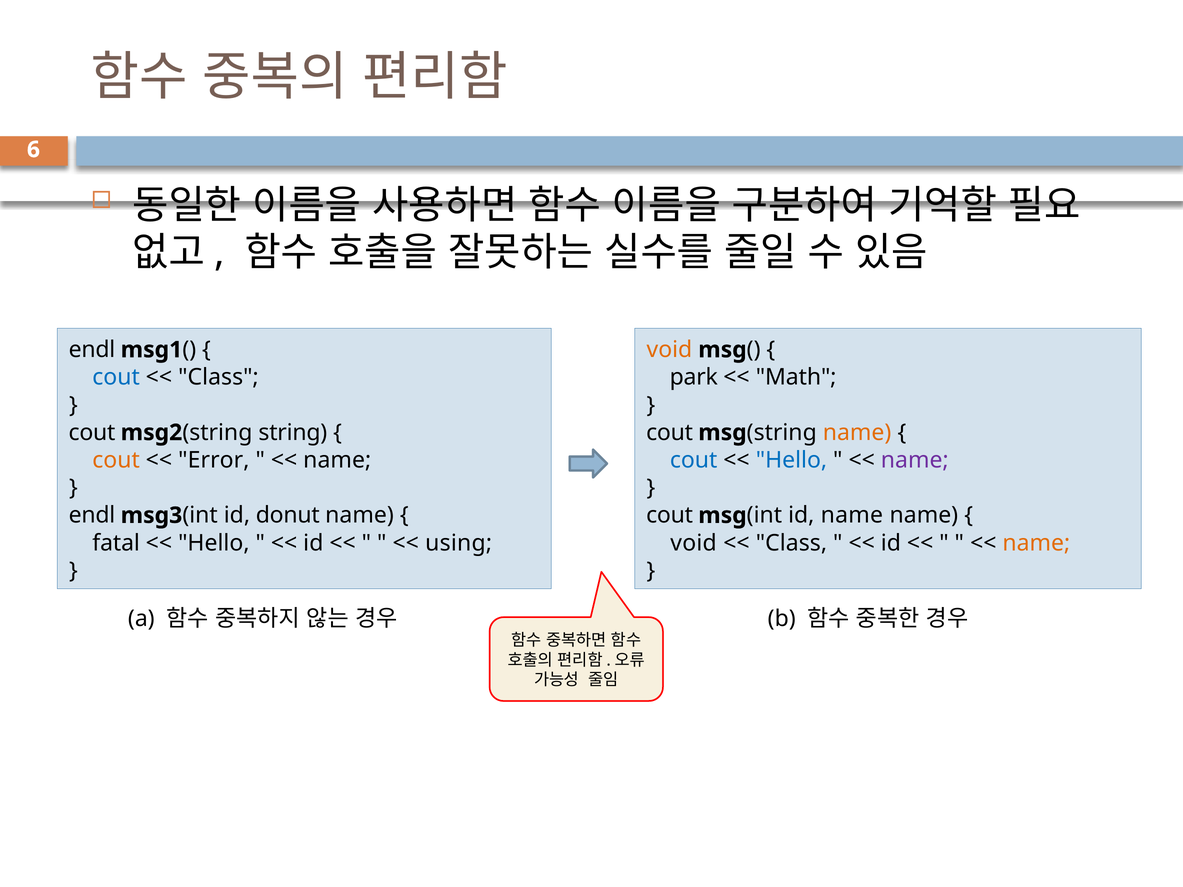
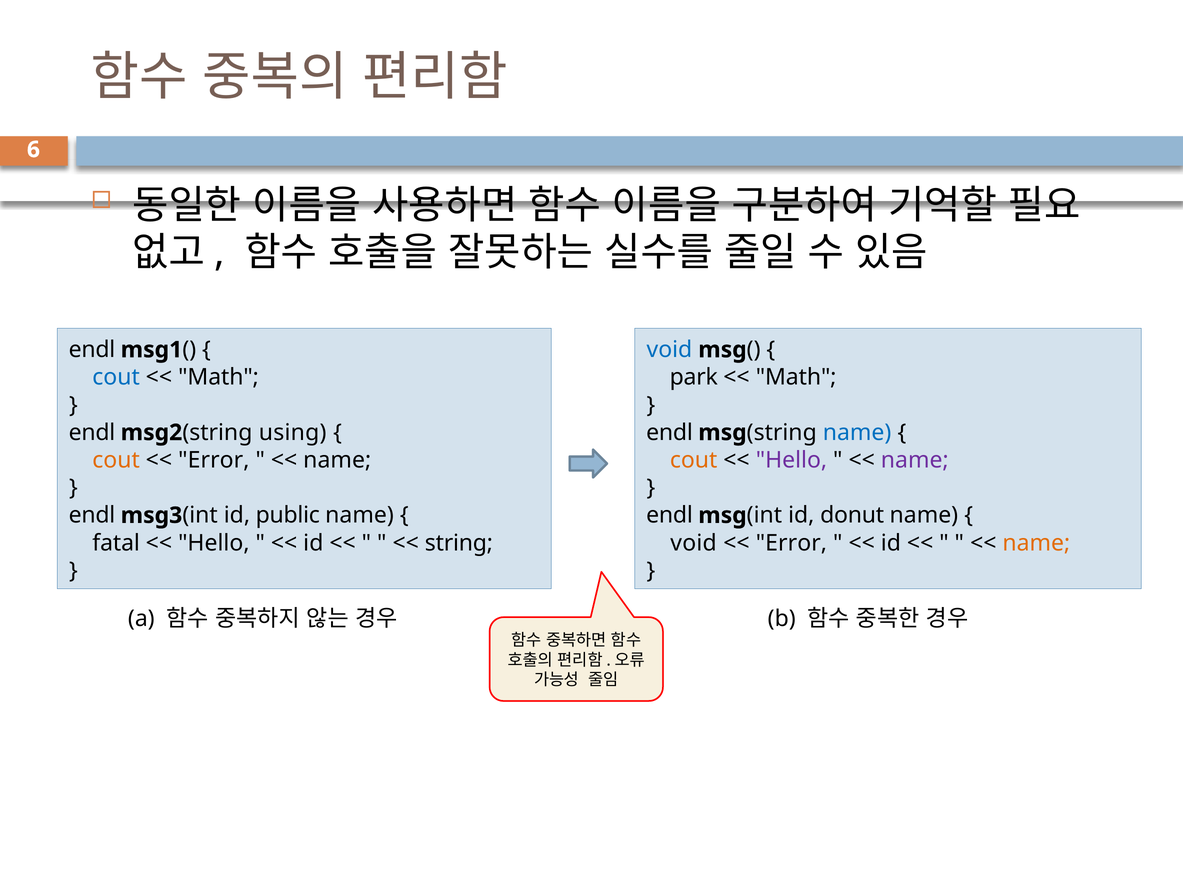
void colour: orange -> blue (669, 350)
Class: Class -> Math (219, 377)
cout: cout -> endl (92, 433)
string: string -> using (293, 433)
cout: cout -> endl (670, 433)
name colour: orange -> blue (857, 433)
cout colour: blue -> orange (694, 460)
Hello colour: blue -> purple (791, 460)
donut: donut -> public (288, 516)
cout: cout -> endl (670, 516)
id name: name -> donut (852, 516)
using: using -> string (459, 543)
Class: Class -> Error (791, 543)
